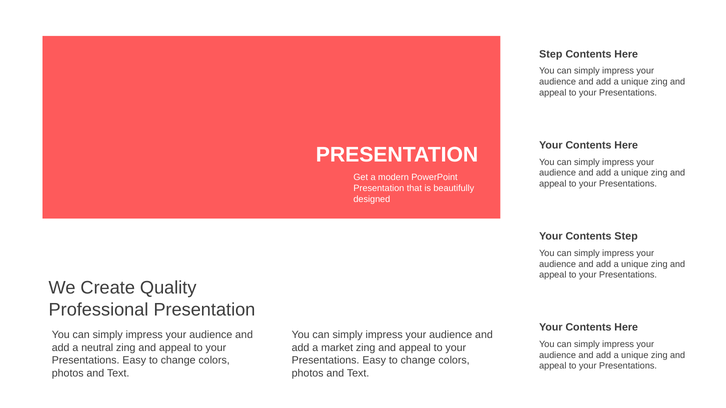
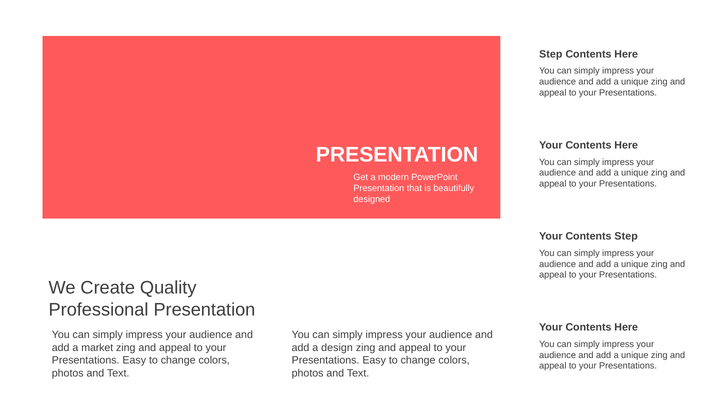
neutral: neutral -> market (97, 348)
market: market -> design (337, 348)
